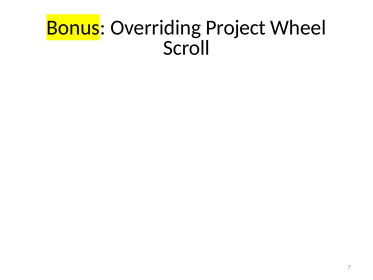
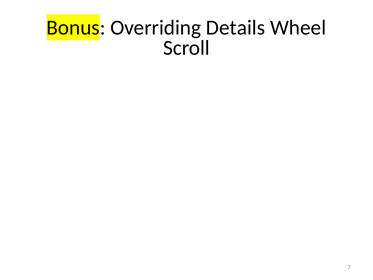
Project: Project -> Details (236, 28)
